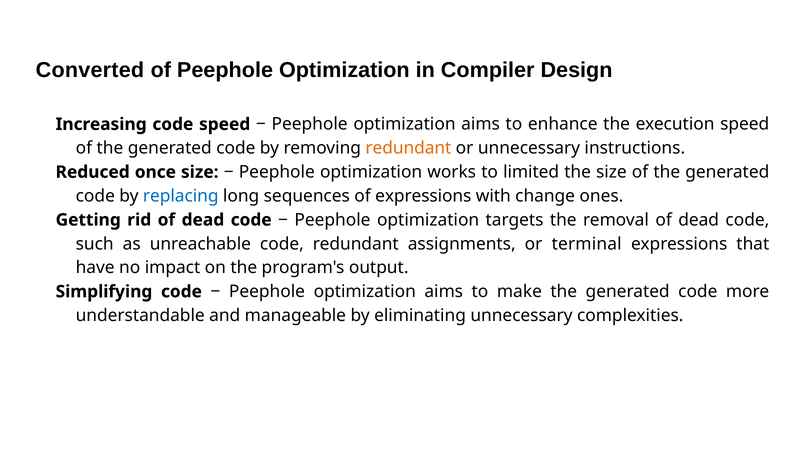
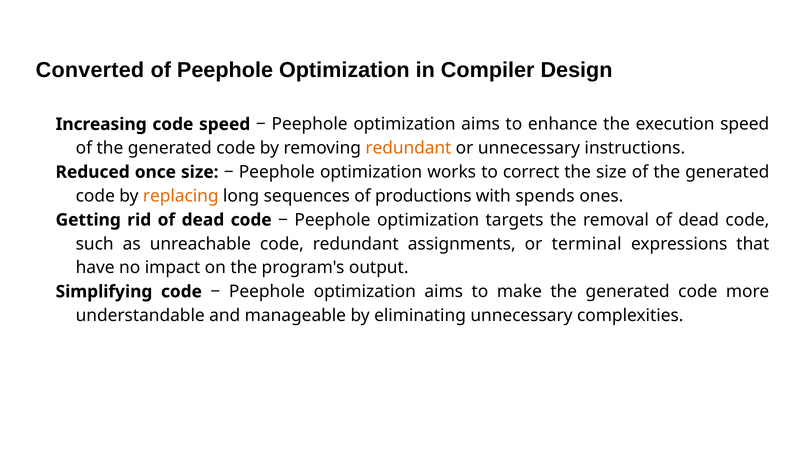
limited: limited -> correct (531, 172)
replacing colour: blue -> orange (181, 196)
of expressions: expressions -> productions (423, 196)
change: change -> spends (545, 196)
